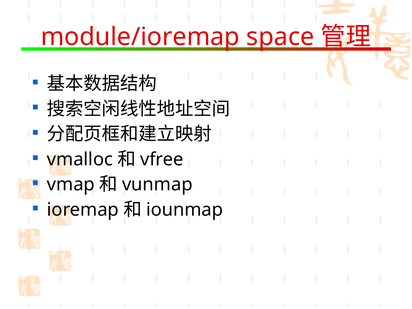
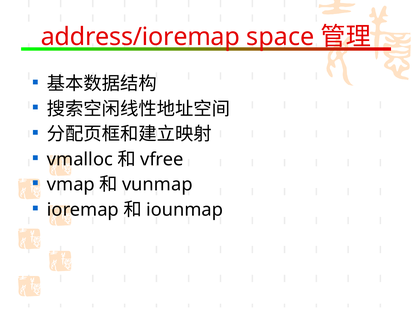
module/ioremap: module/ioremap -> address/ioremap (140, 37)
